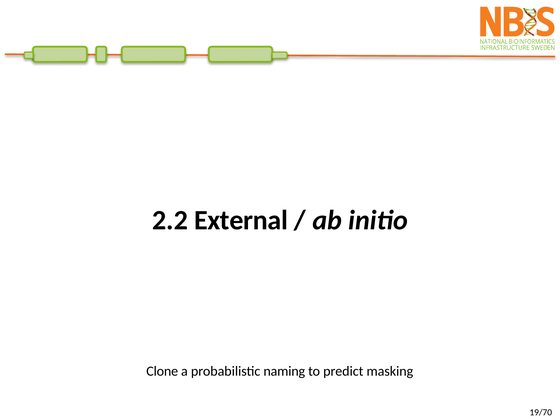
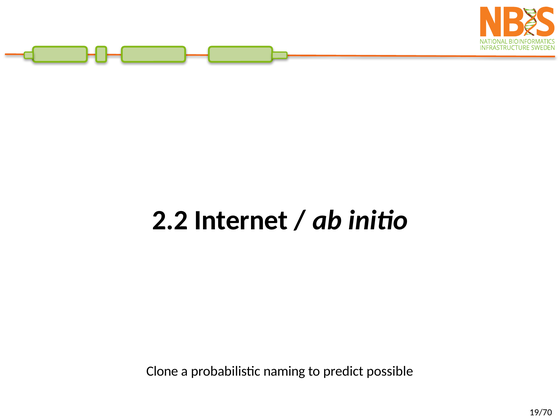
External: External -> Internet (241, 220)
masking: masking -> possible (390, 371)
